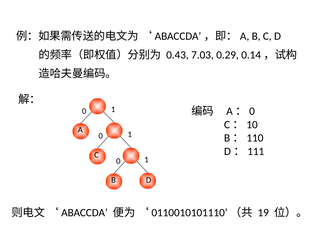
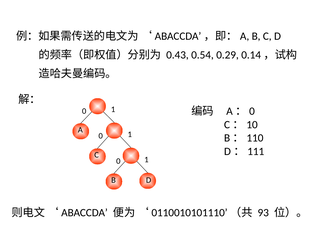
7.03: 7.03 -> 0.54 (202, 55)
19: 19 -> 93 (263, 212)
